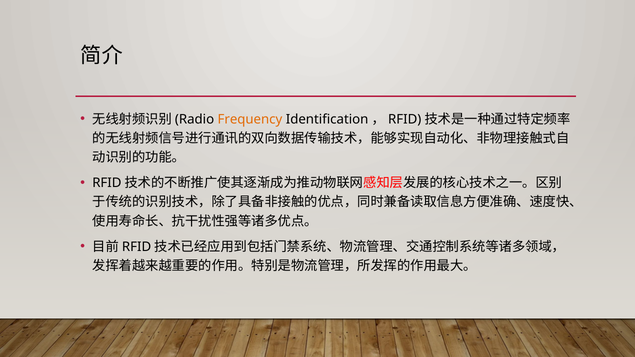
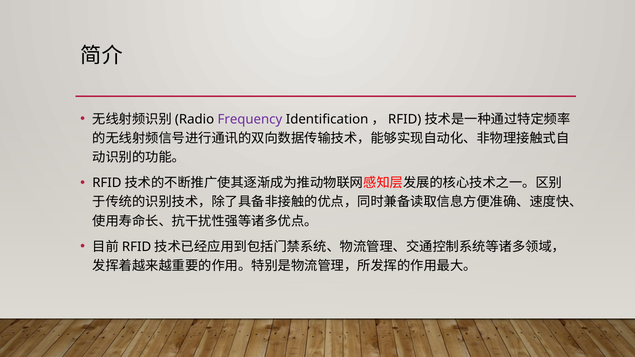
Frequency colour: orange -> purple (250, 119)
